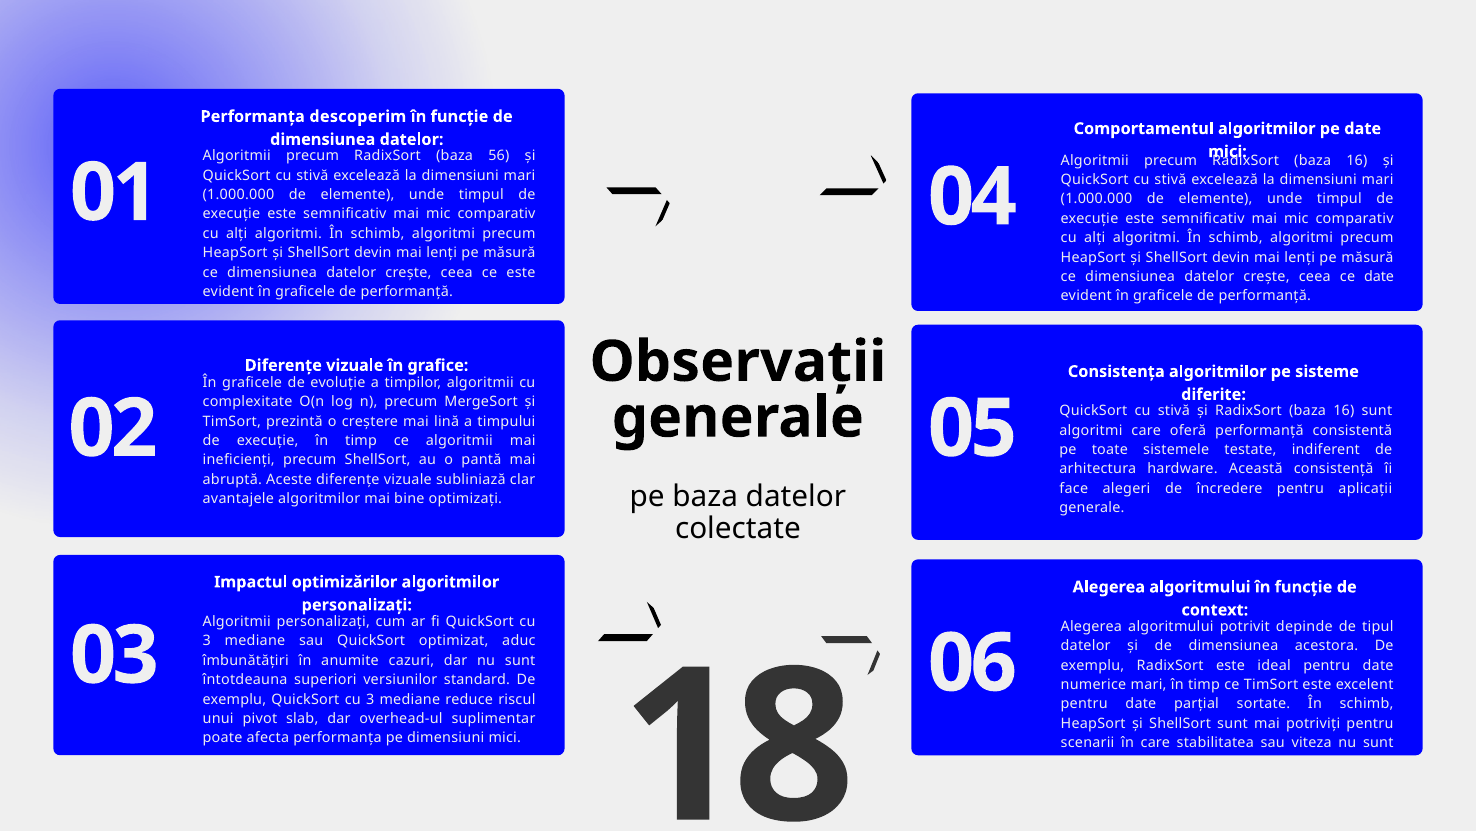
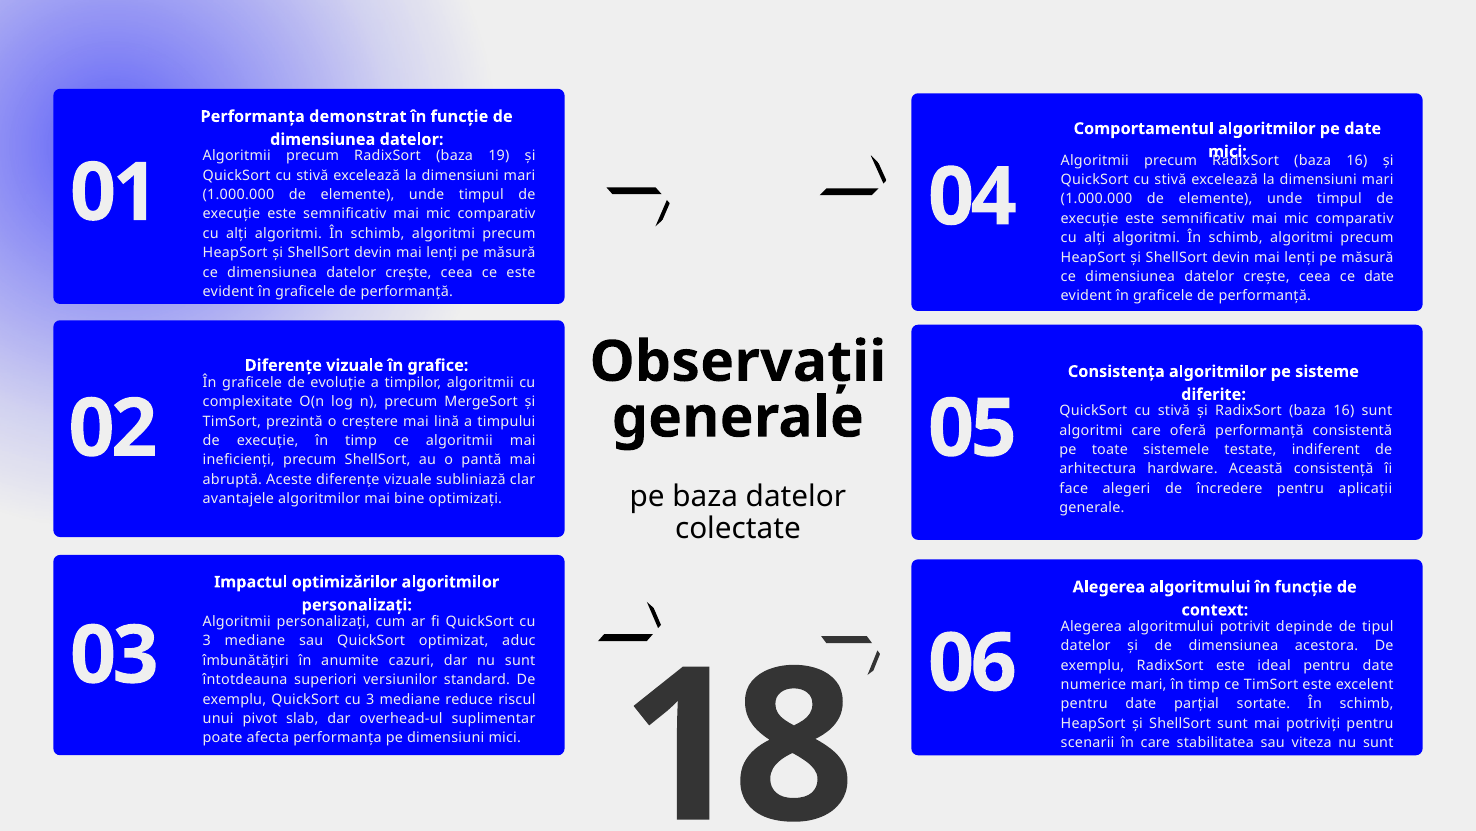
descoperim: descoperim -> demonstrat (358, 116)
56: 56 -> 19 (499, 156)
